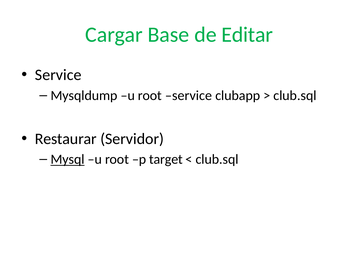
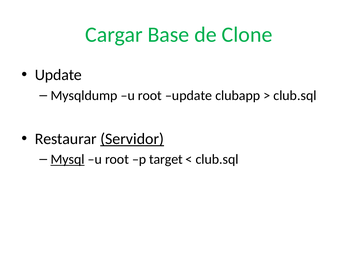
Editar: Editar -> Clone (247, 35)
Service: Service -> Update (58, 75)
root service: service -> update (189, 96)
Servidor underline: none -> present (132, 139)
